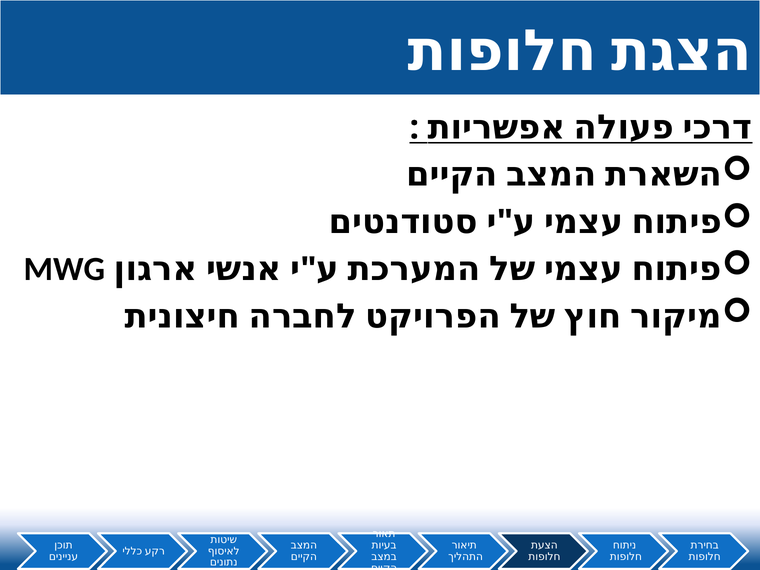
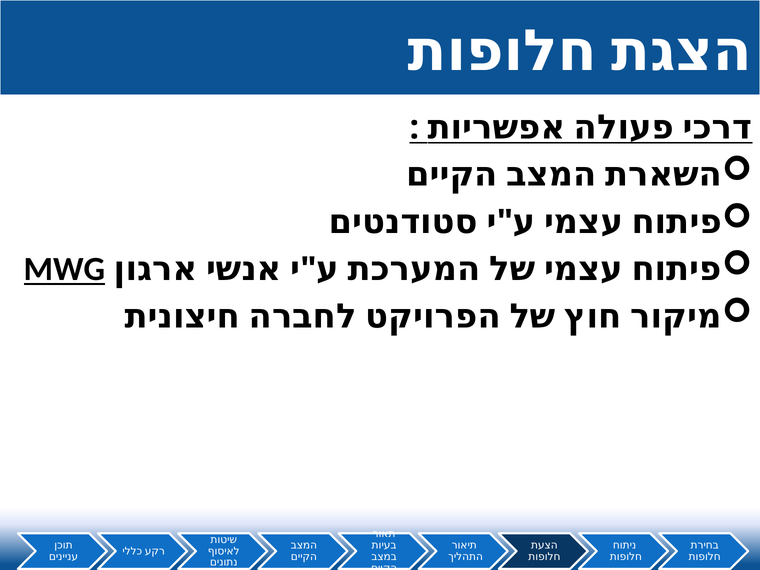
MWG underline: none -> present (65, 269)
